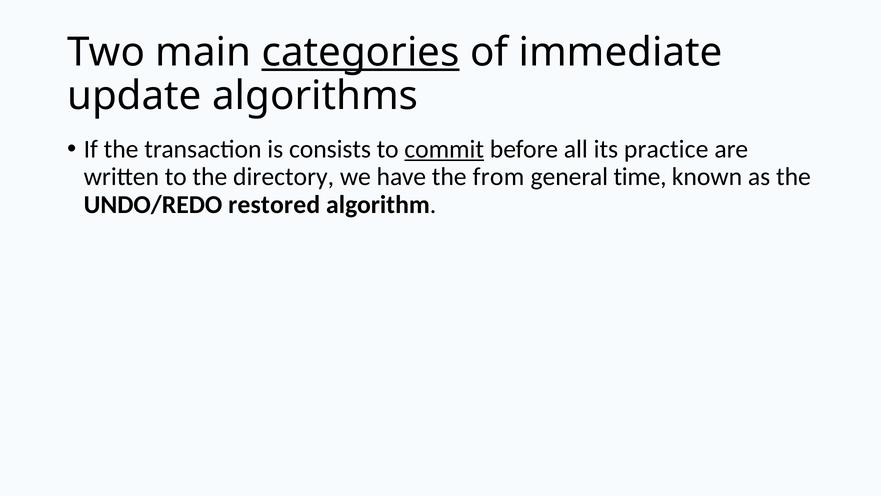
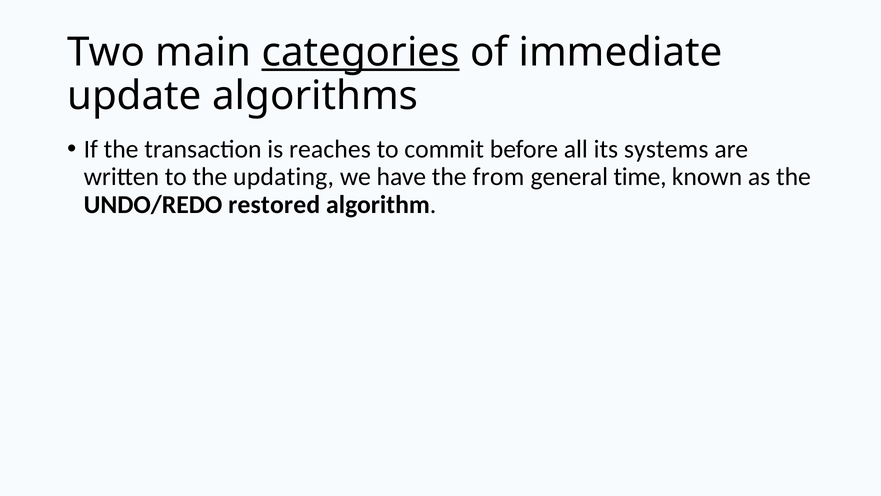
consists: consists -> reaches (330, 149)
commit underline: present -> none (444, 149)
practice: practice -> systems (666, 149)
directory: directory -> updating (283, 177)
